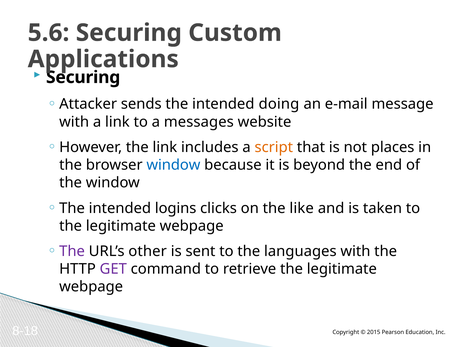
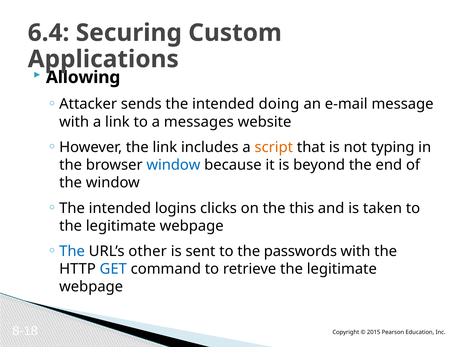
5.6: 5.6 -> 6.4 (49, 33)
Securing: Securing -> Allowing (83, 77)
places: places -> typing (393, 147)
like: like -> this (302, 208)
The colour: purple -> blue (72, 251)
languages: languages -> passwords (300, 251)
GET colour: purple -> blue (113, 269)
